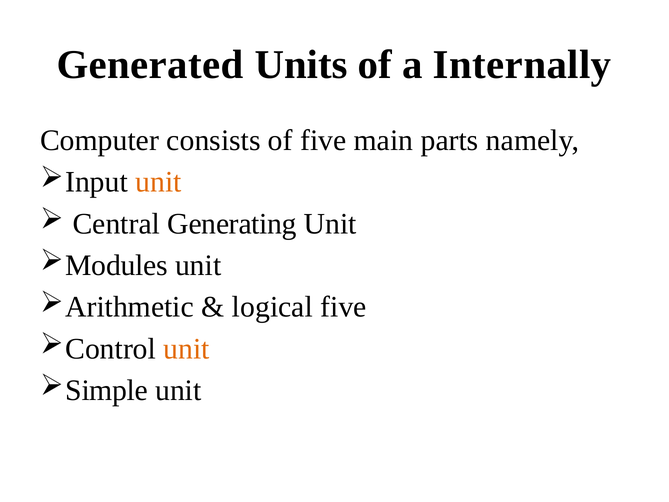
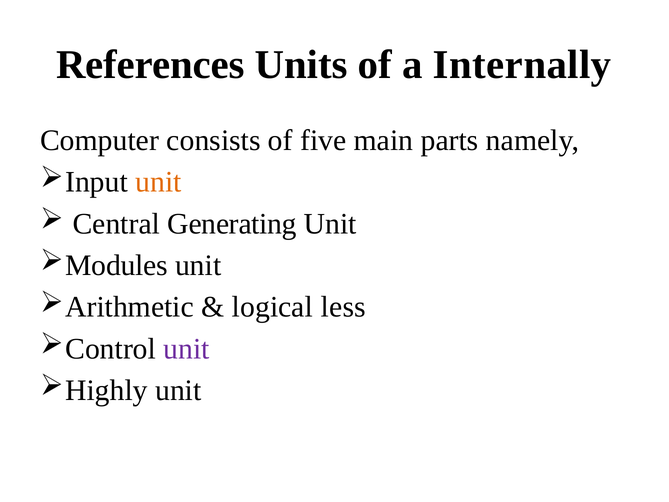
Generated: Generated -> References (150, 65)
logical five: five -> less (343, 307)
unit colour: orange -> purple (187, 349)
Simple: Simple -> Highly (107, 390)
